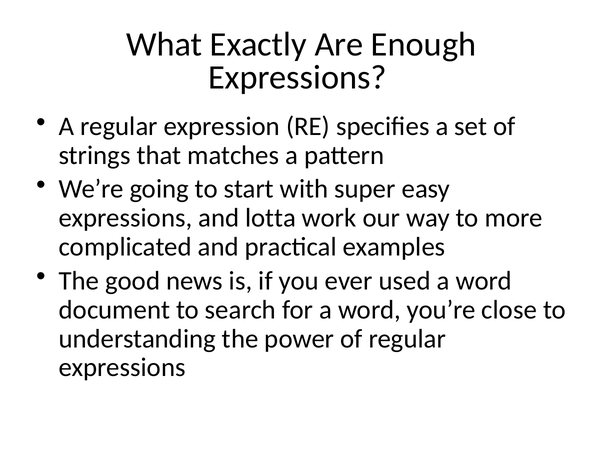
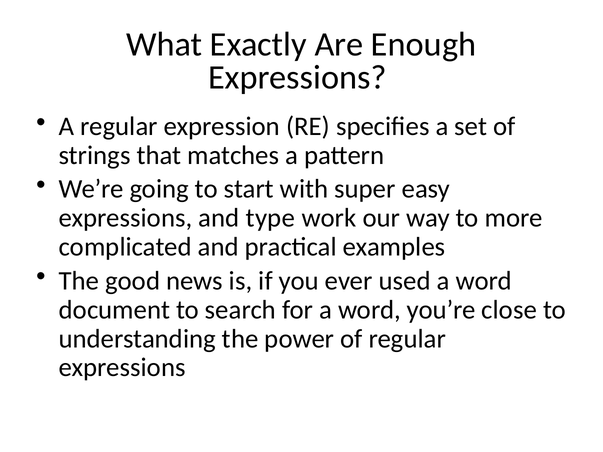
lotta: lotta -> type (270, 218)
